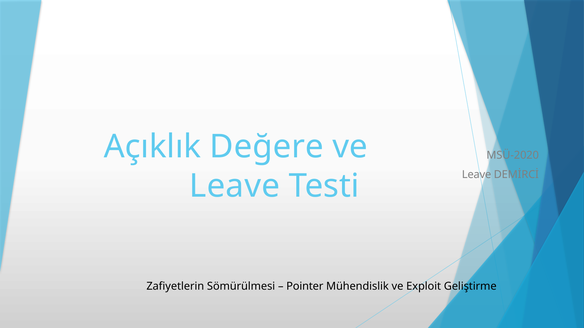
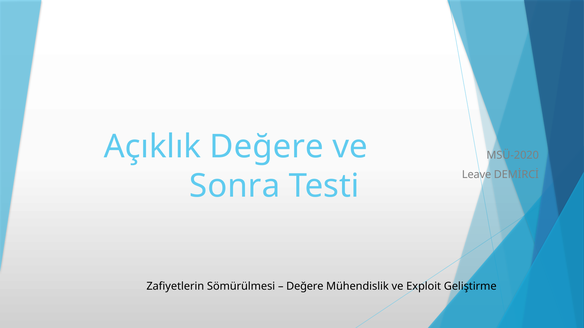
Leave: Leave -> Sonra (235, 186)
Pointer: Pointer -> Değere (305, 287)
